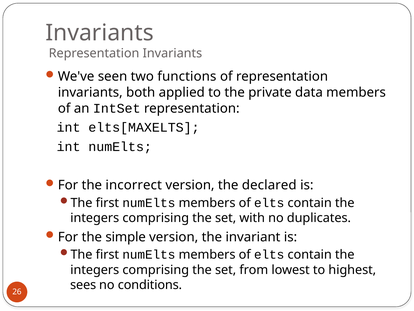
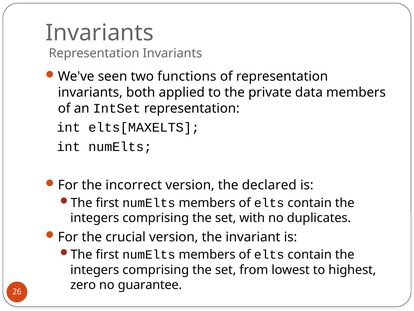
simple: simple -> crucial (126, 237)
sees: sees -> zero (83, 285)
conditions: conditions -> guarantee (150, 285)
